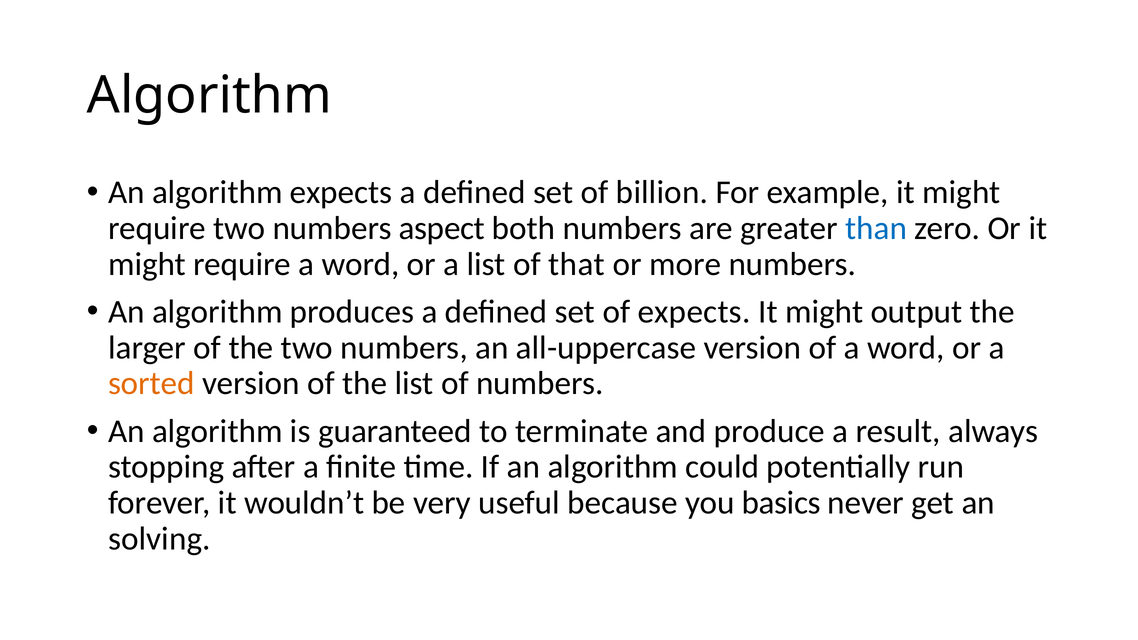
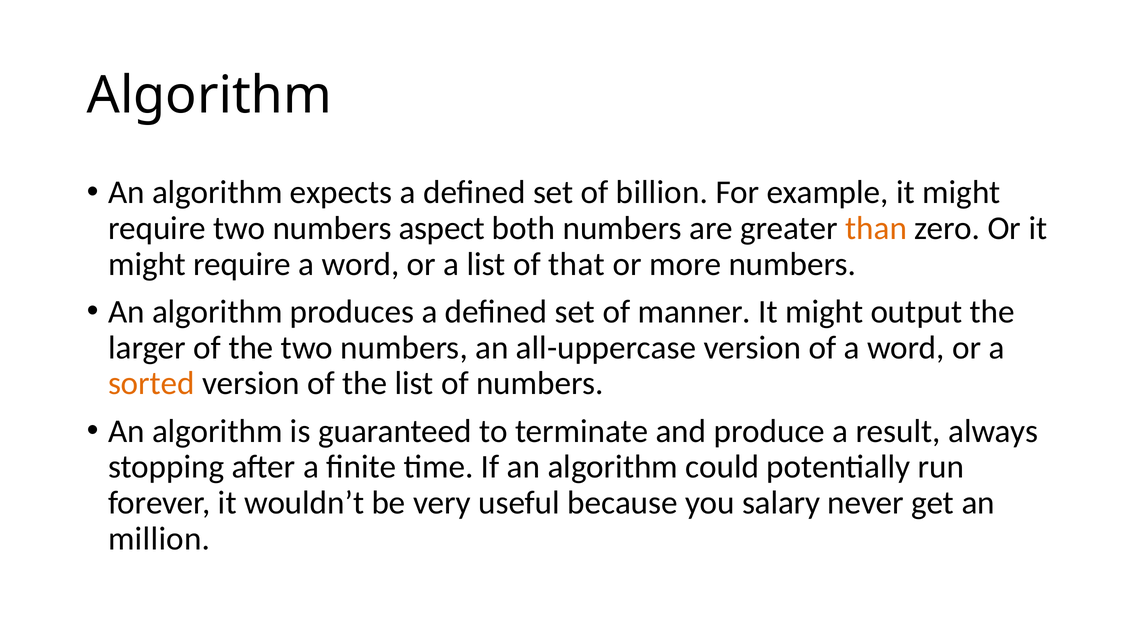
than colour: blue -> orange (876, 228)
of expects: expects -> manner (694, 312)
basics: basics -> salary (781, 503)
solving: solving -> million (159, 539)
